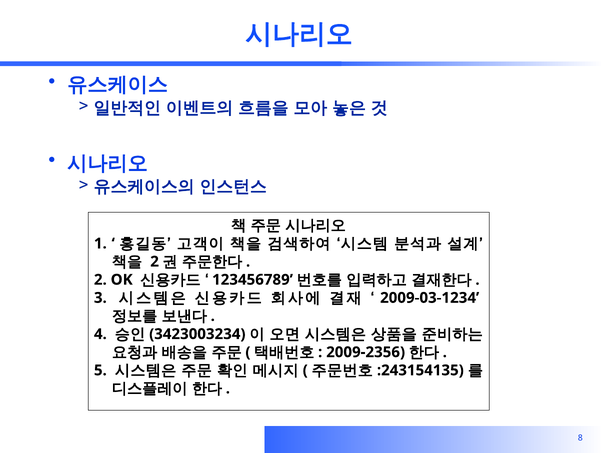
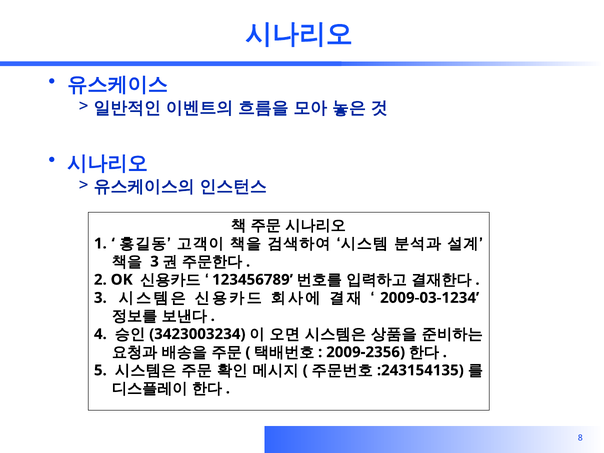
2: 2 -> 3 (155, 262)
